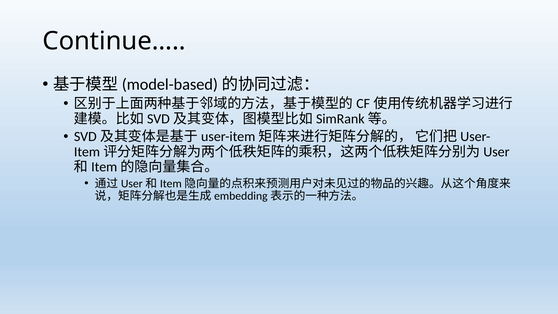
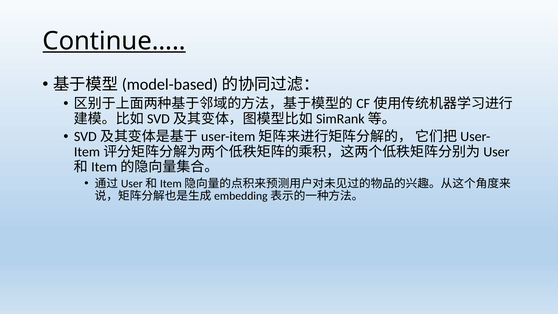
Continue… underline: none -> present (114, 41)
